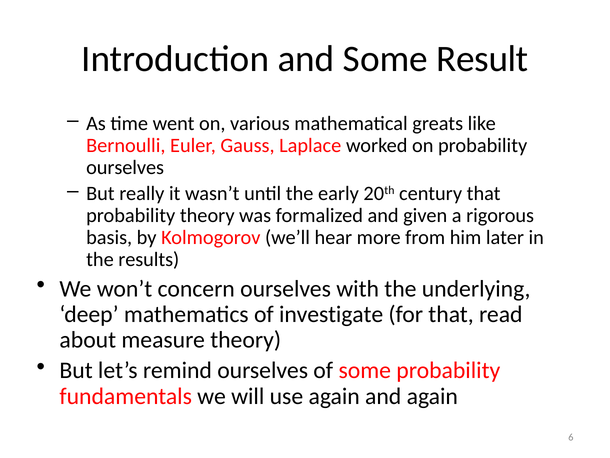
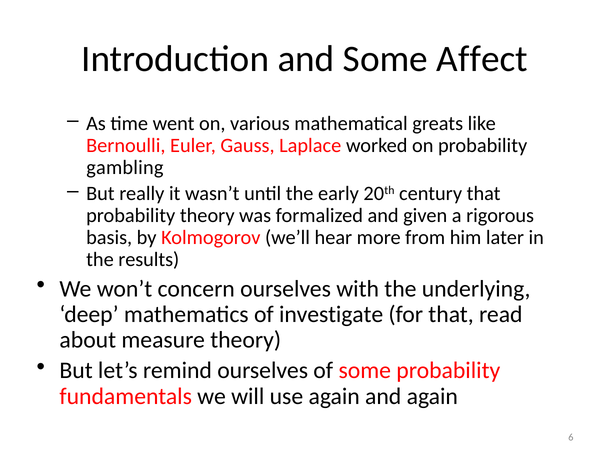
Result: Result -> Affect (482, 59)
ourselves: ourselves -> gambling (125, 167)
